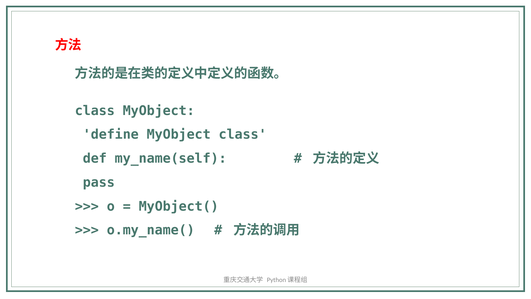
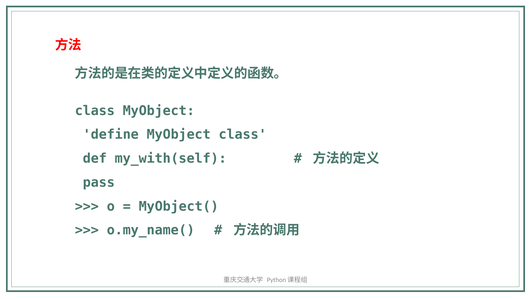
my_name(self: my_name(self -> my_with(self (171, 158)
